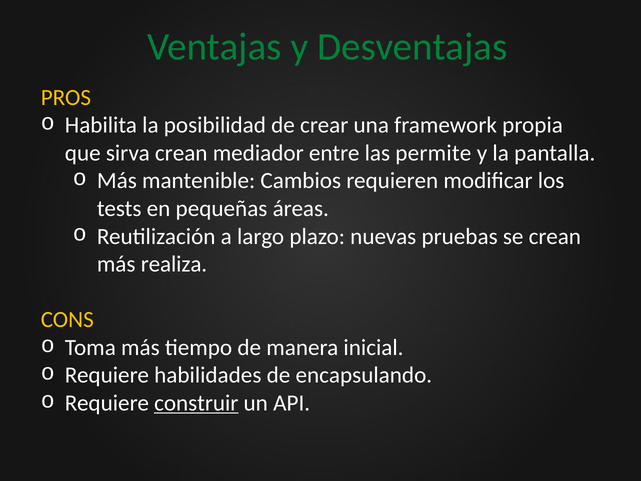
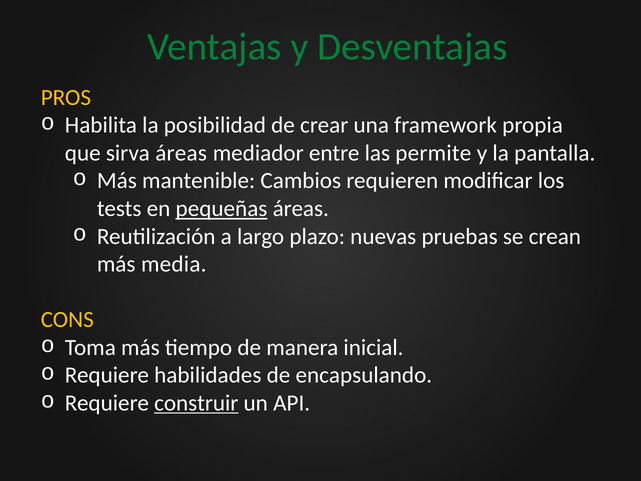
sirva crean: crean -> áreas (181, 153)
pequeñas underline: none -> present (222, 209)
realiza: realiza -> media (174, 264)
